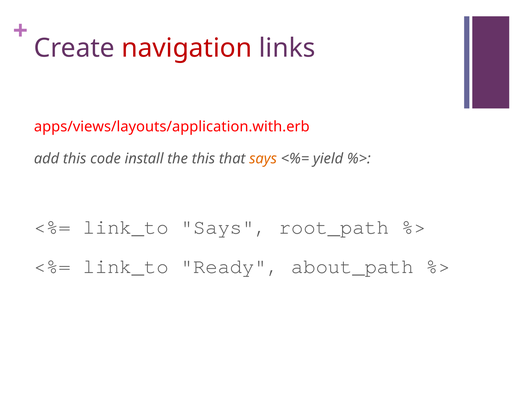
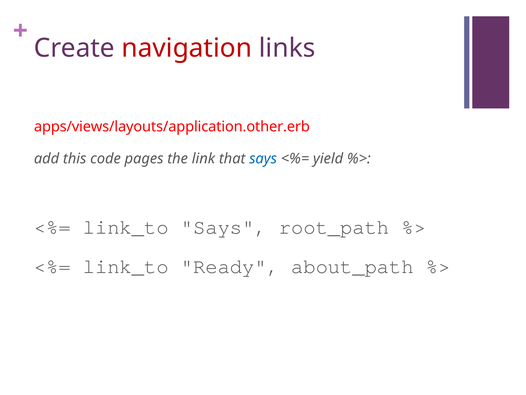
apps/views/layouts/application.with.erb: apps/views/layouts/application.with.erb -> apps/views/layouts/application.other.erb (172, 126)
install: install -> pages (144, 159)
the this: this -> link (203, 159)
says colour: orange -> blue (263, 159)
